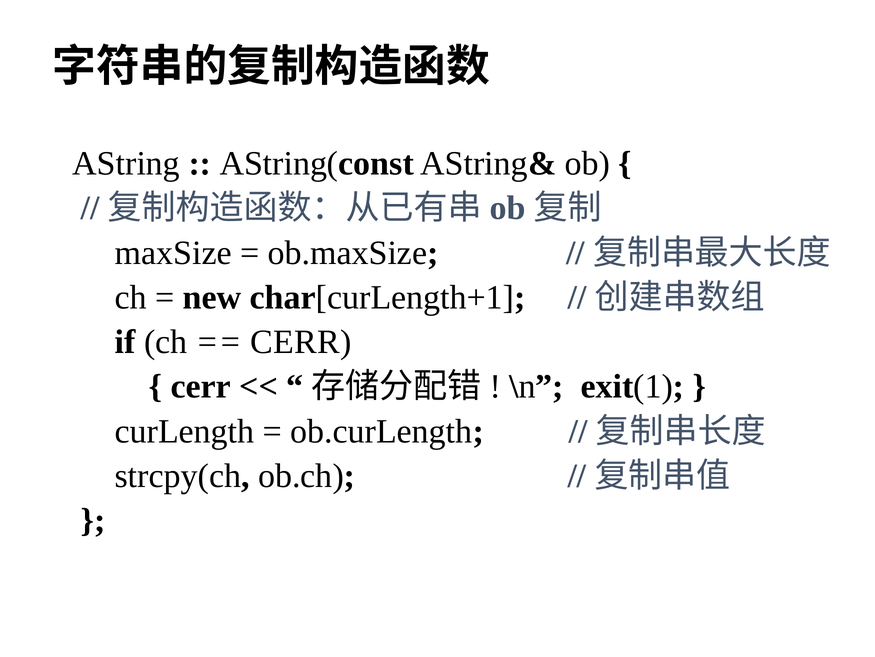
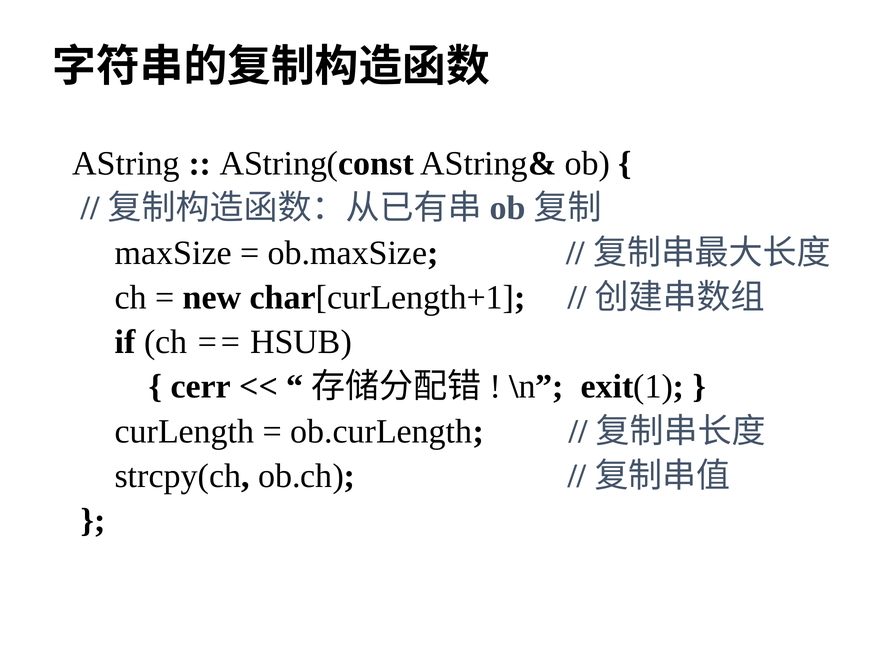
CERR: CERR -> HSUB (301, 342)
